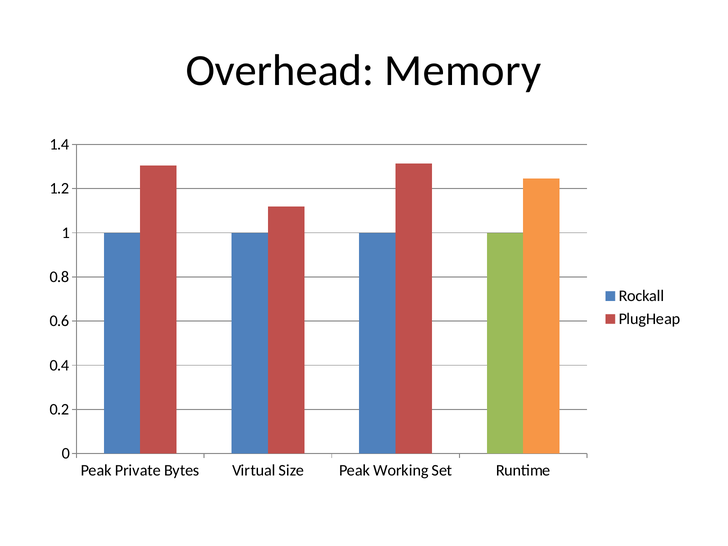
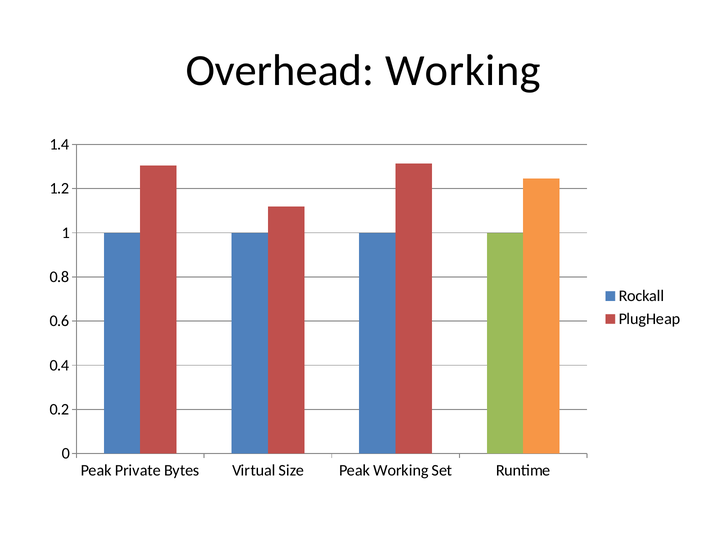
Overhead Memory: Memory -> Working (463, 70)
